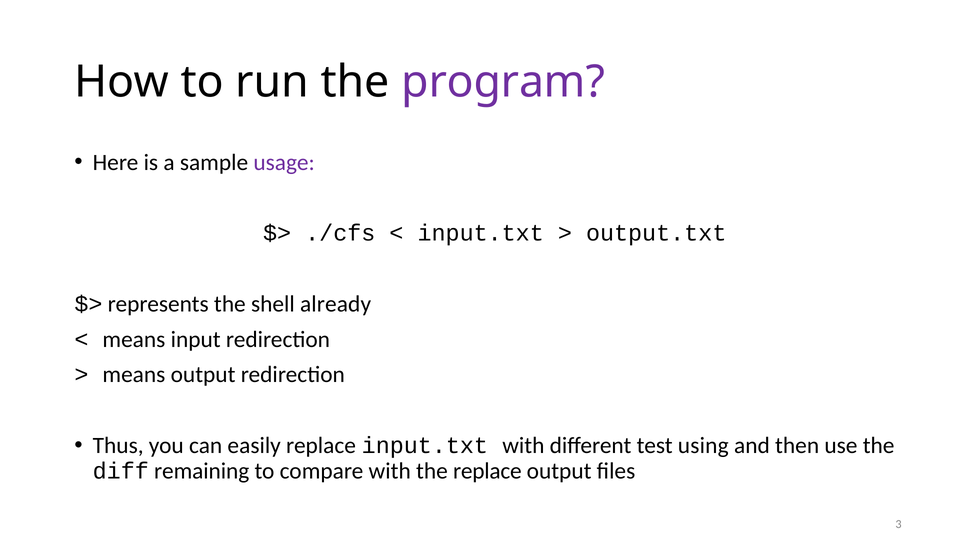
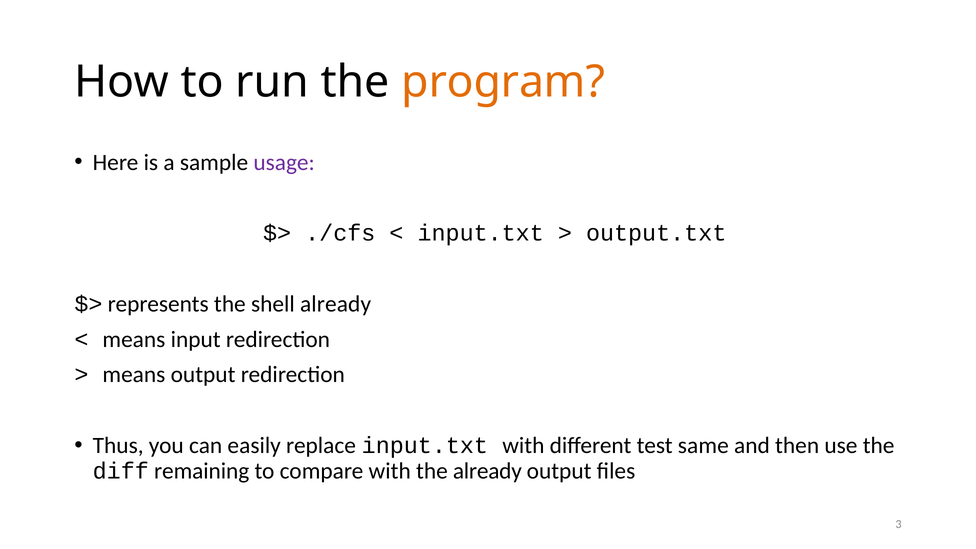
program colour: purple -> orange (503, 82)
using: using -> same (703, 446)
the replace: replace -> already (487, 471)
